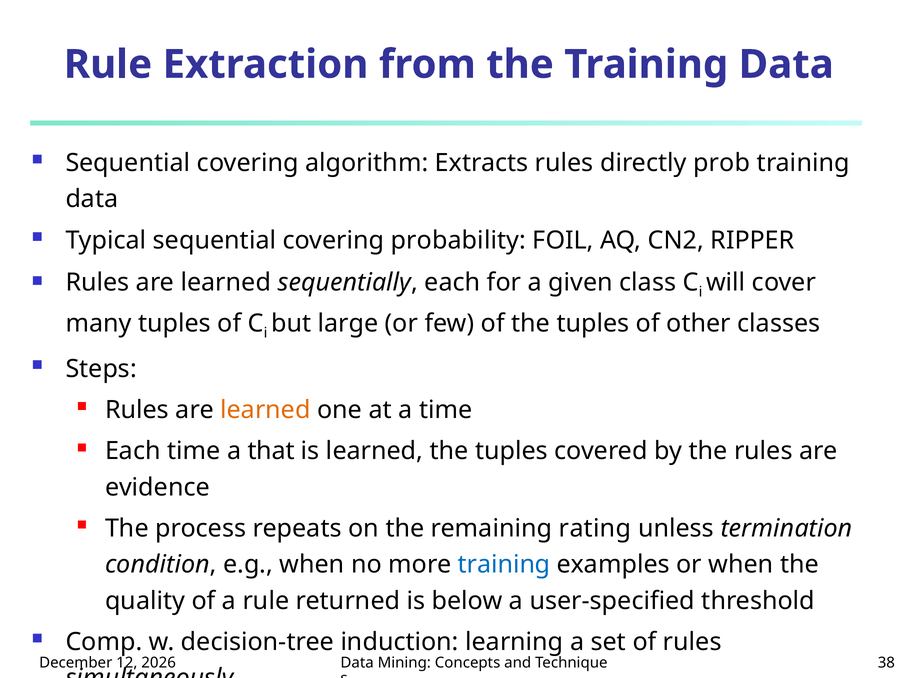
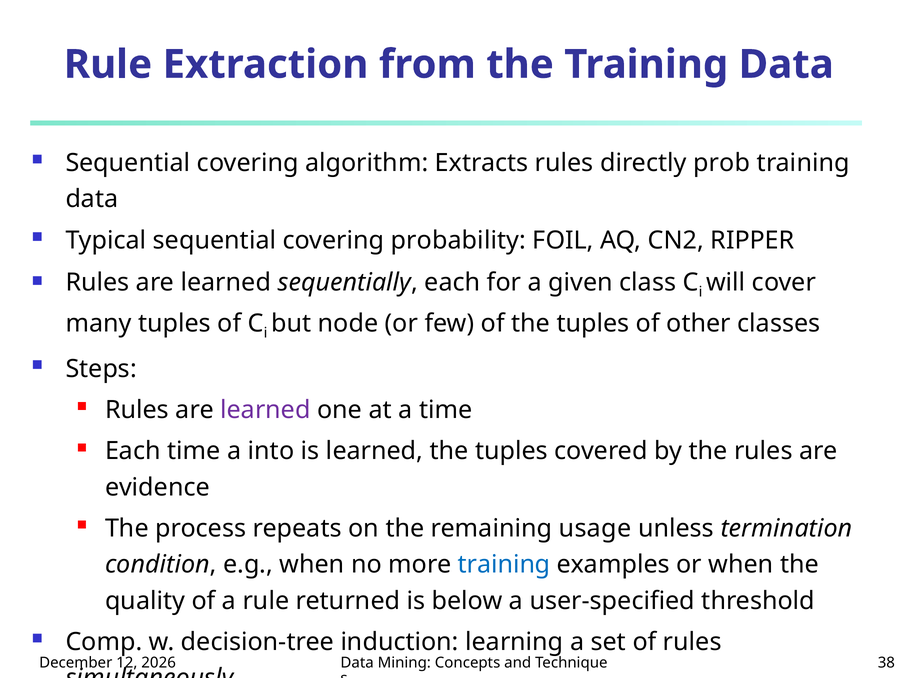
large: large -> node (348, 323)
learned colour: orange -> purple (265, 410)
that: that -> into (271, 451)
rating: rating -> usage (595, 528)
